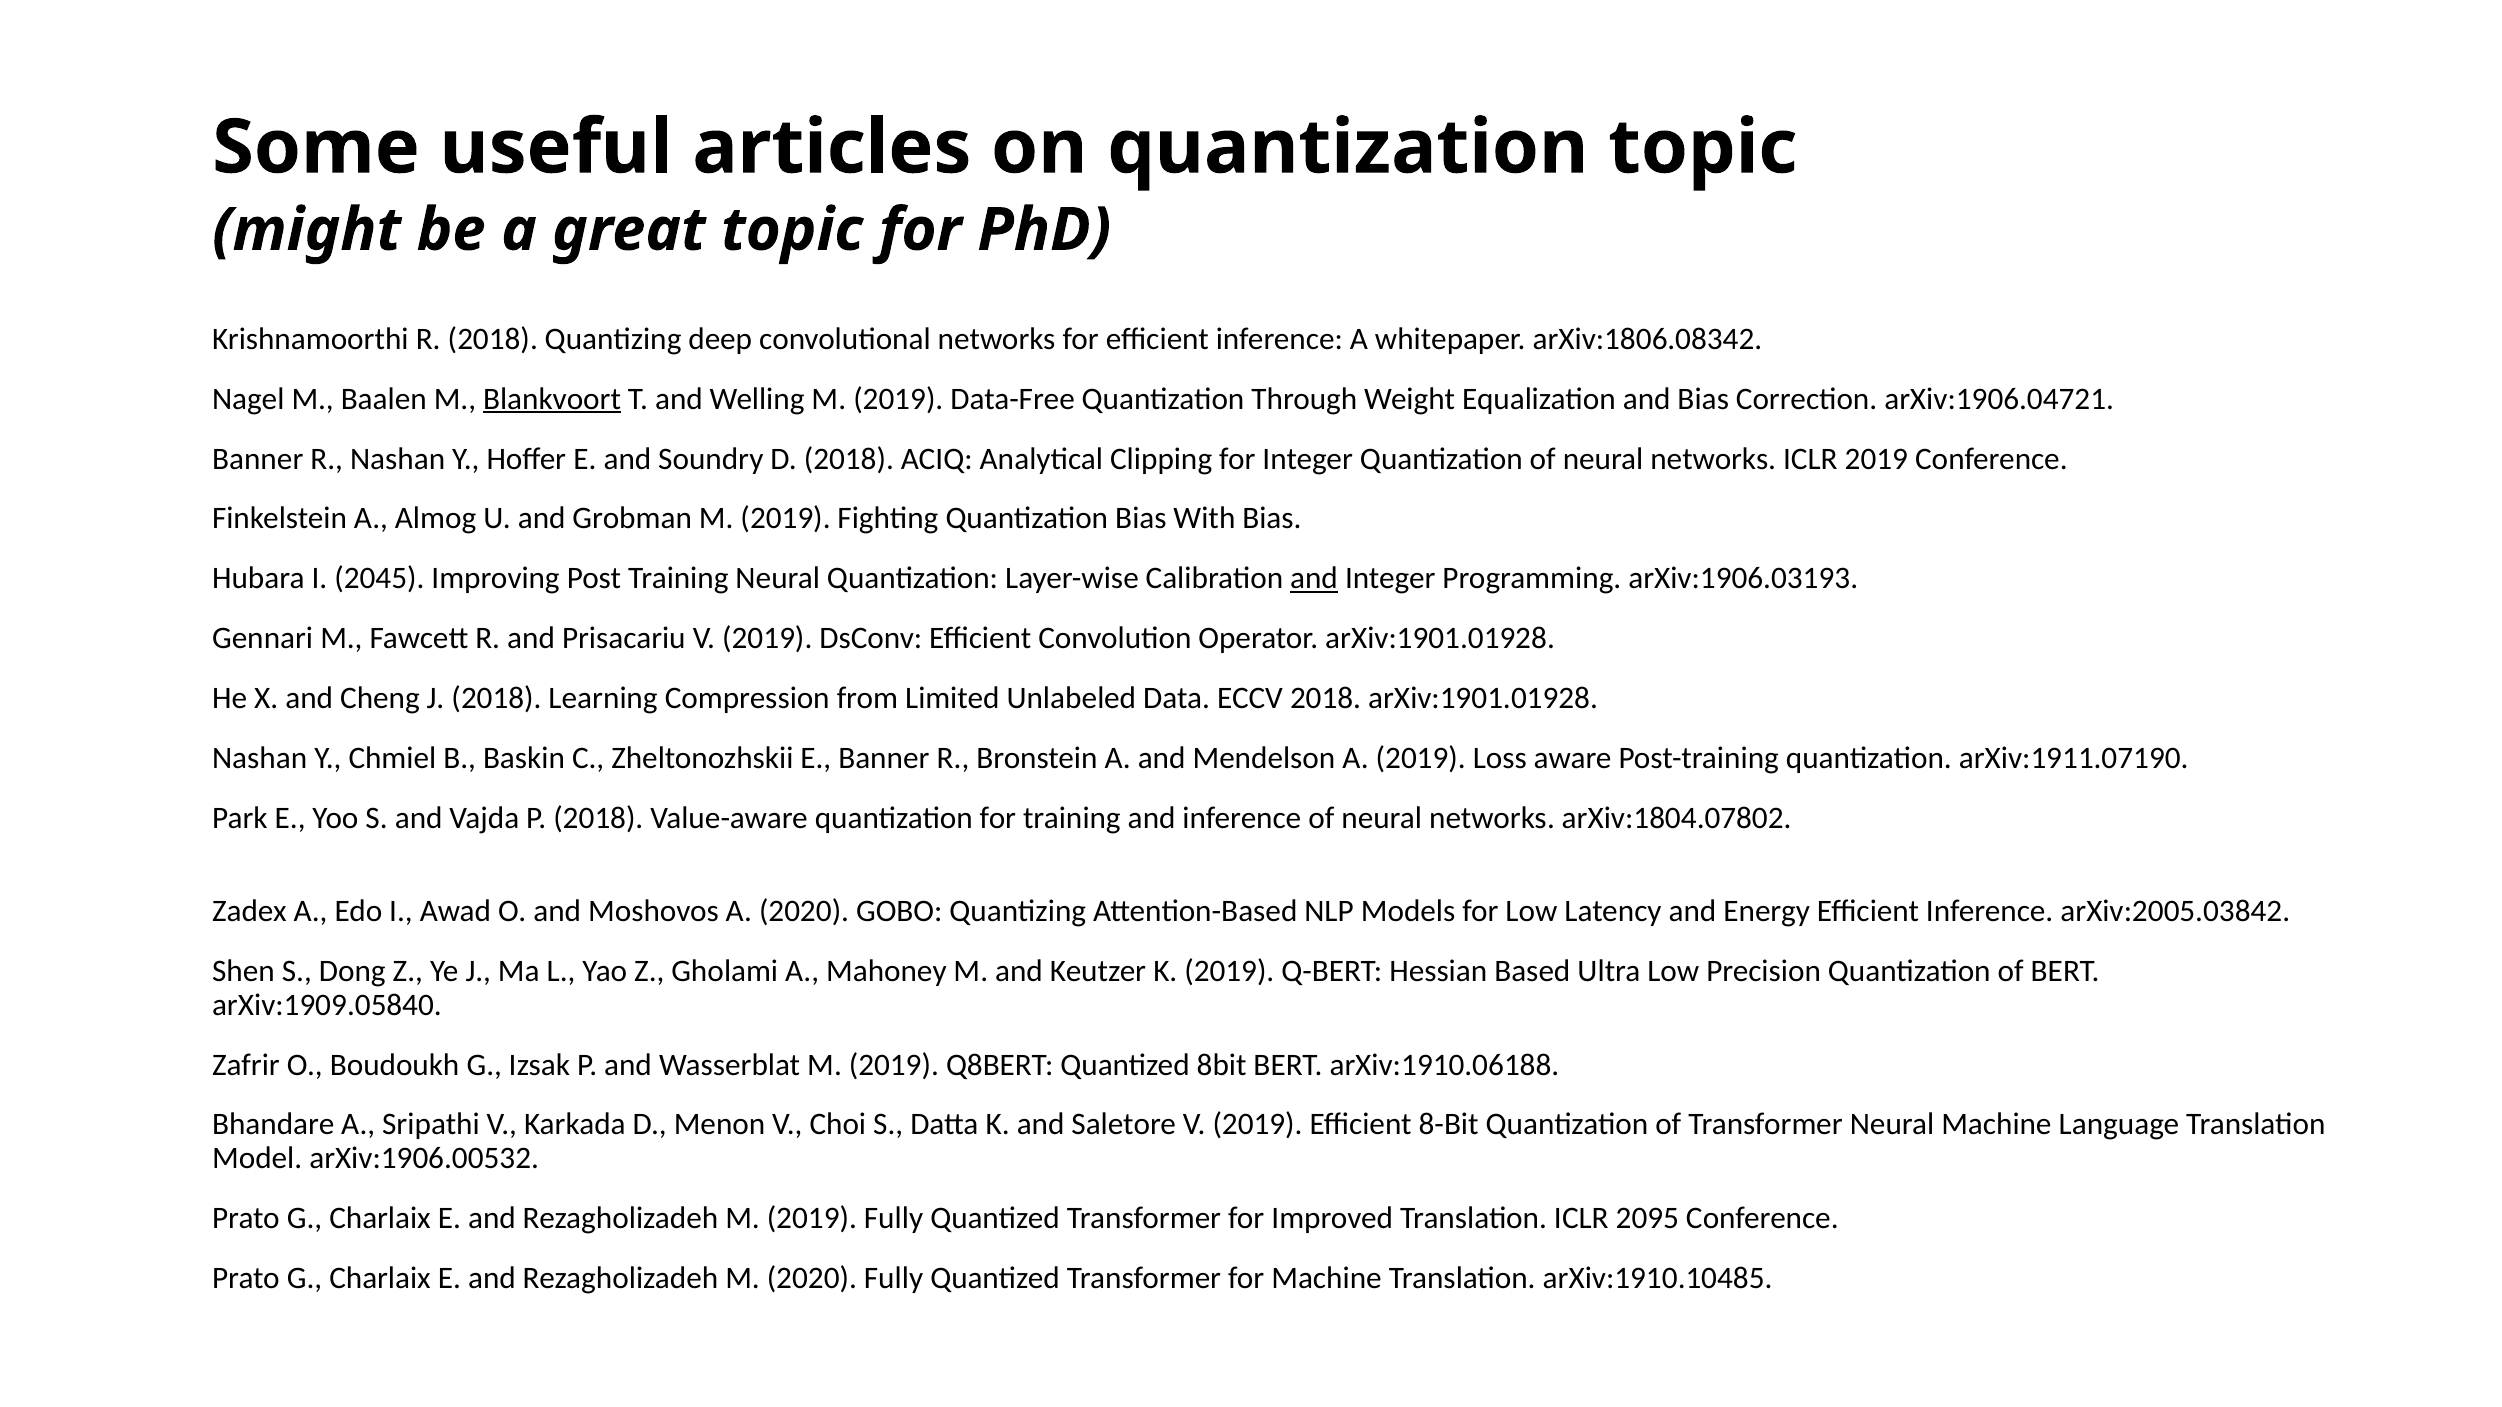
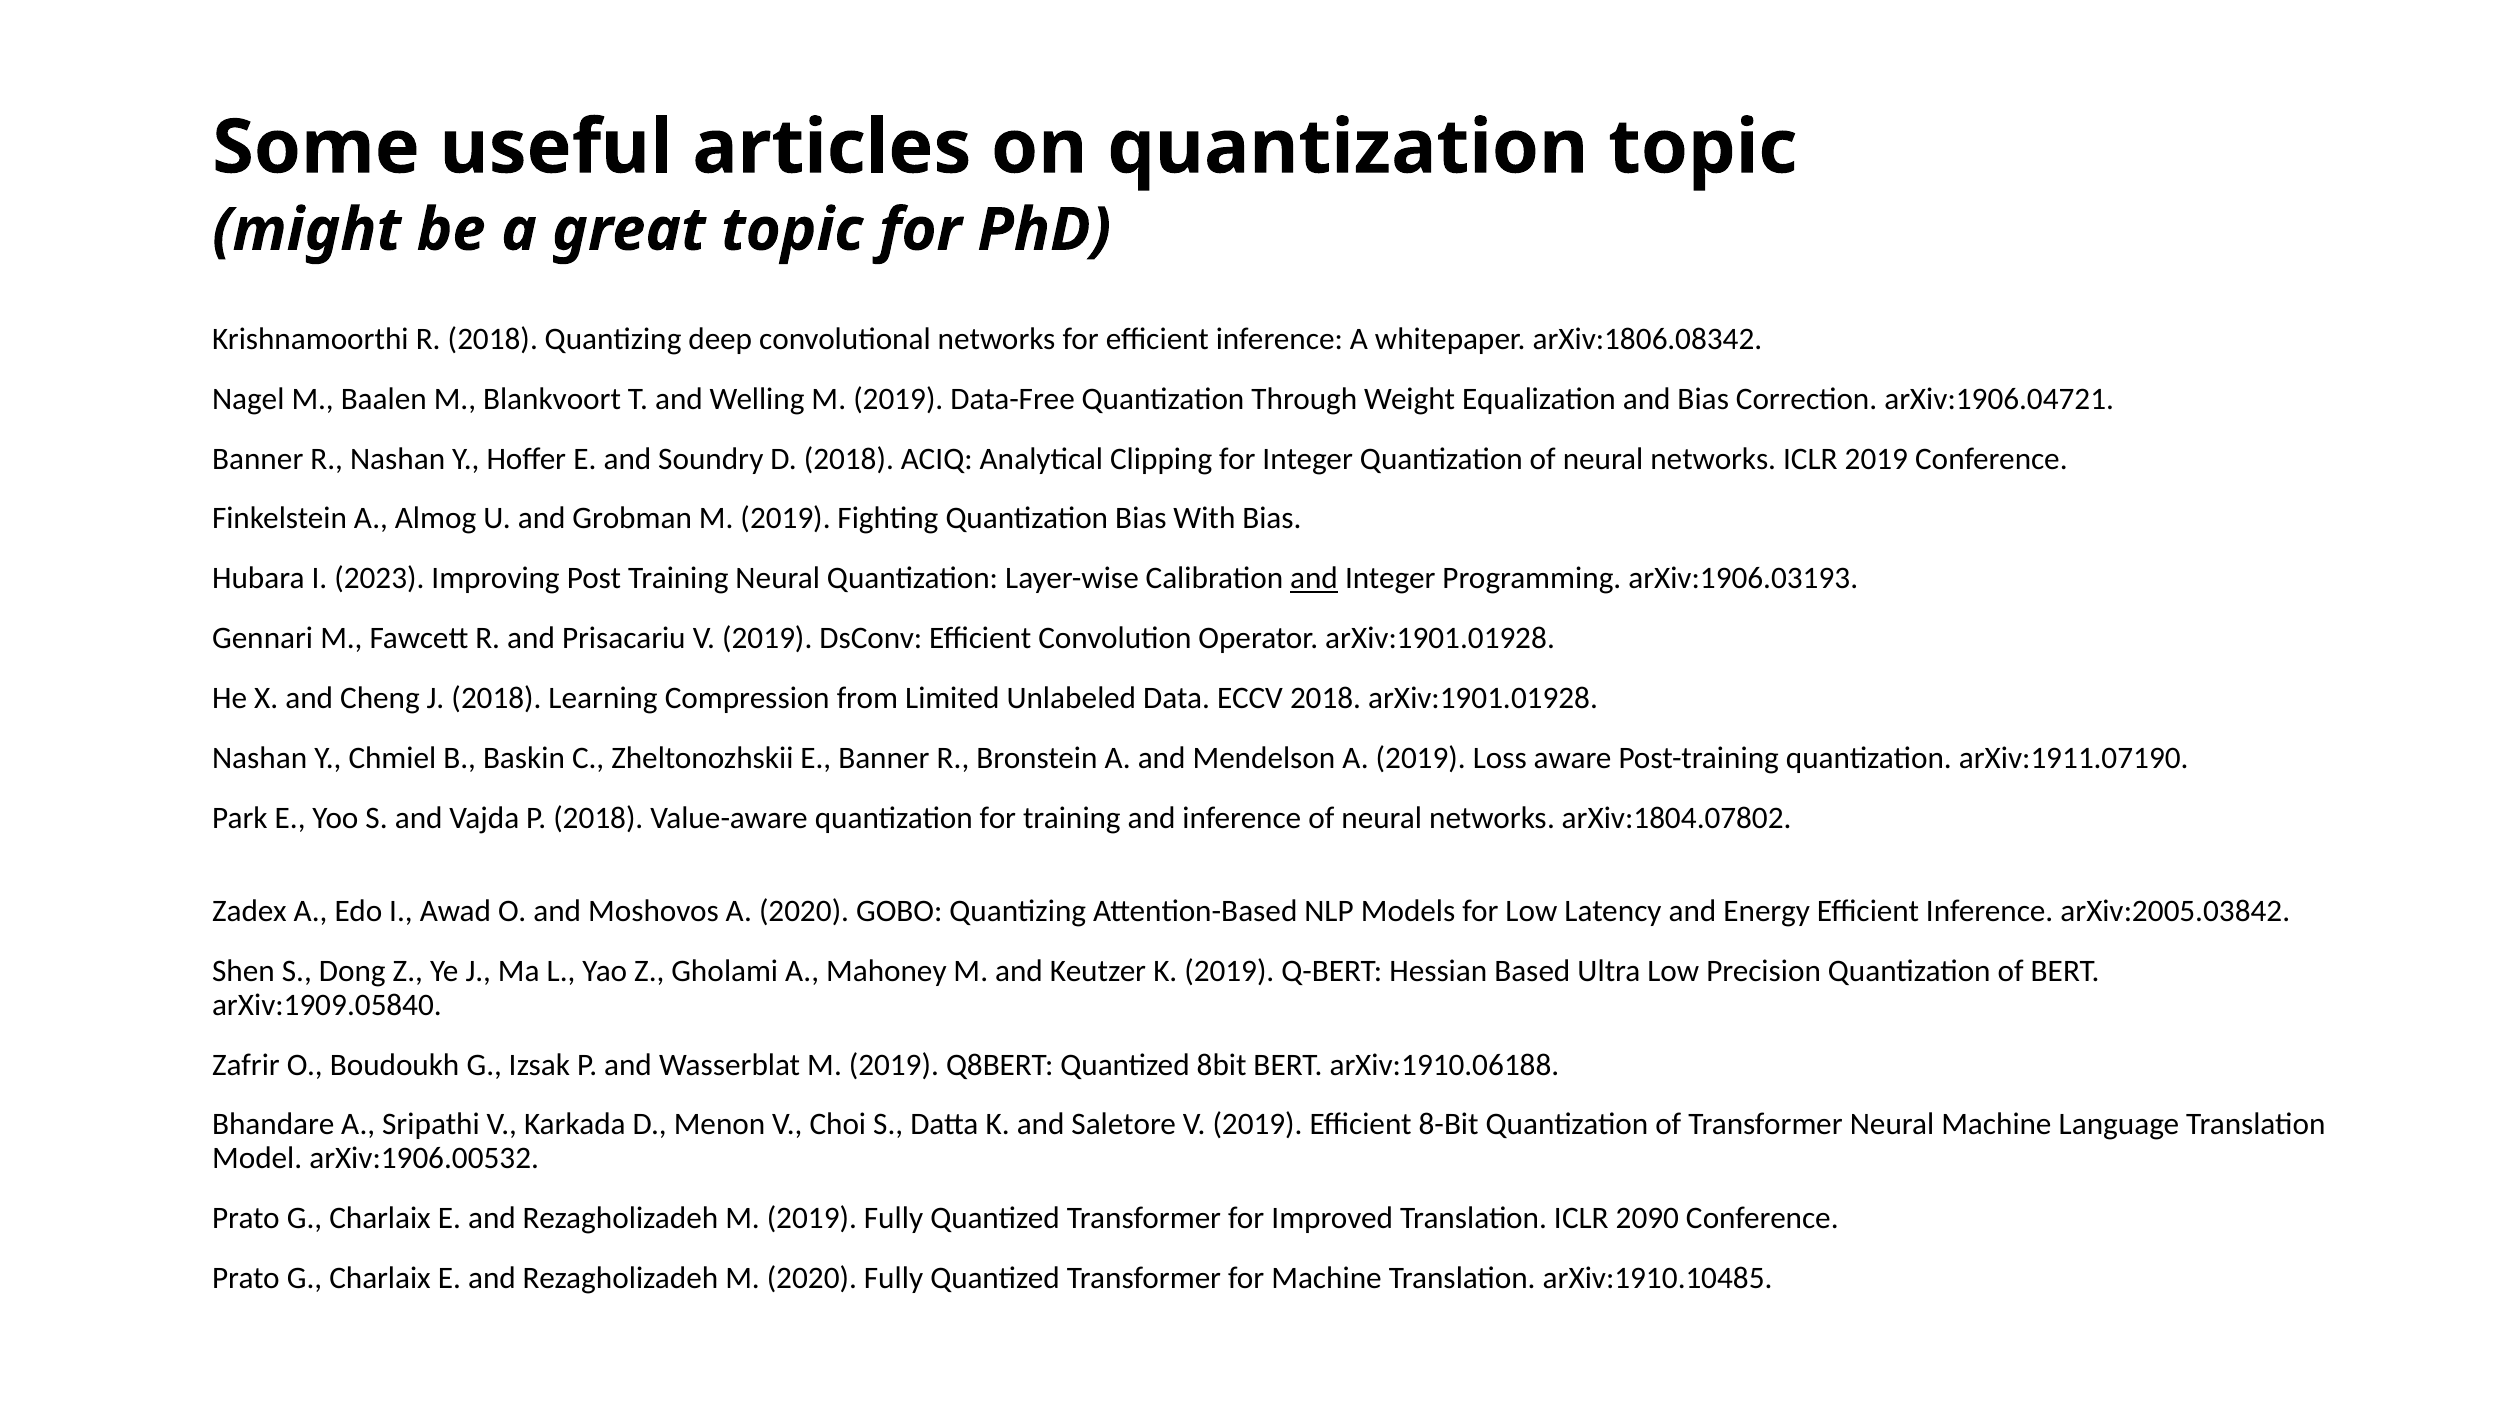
Blankvoort underline: present -> none (552, 399)
2045: 2045 -> 2023 (379, 579)
2095: 2095 -> 2090 (1647, 1218)
